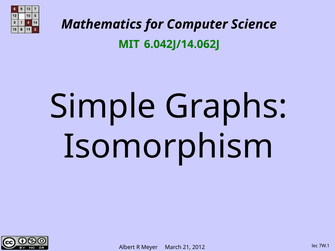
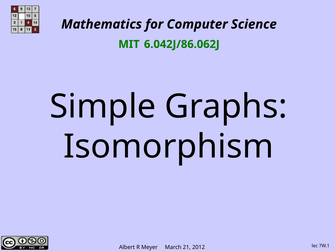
6.042J/14.062J: 6.042J/14.062J -> 6.042J/86.062J (182, 44)
